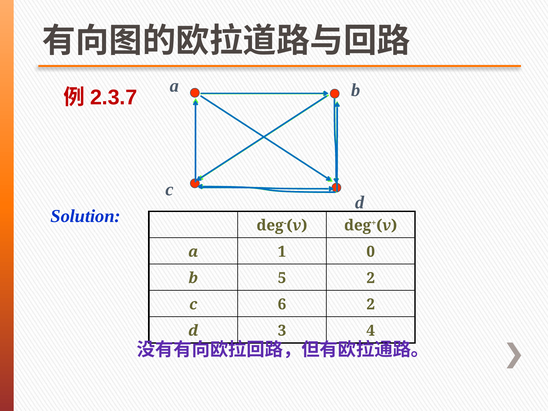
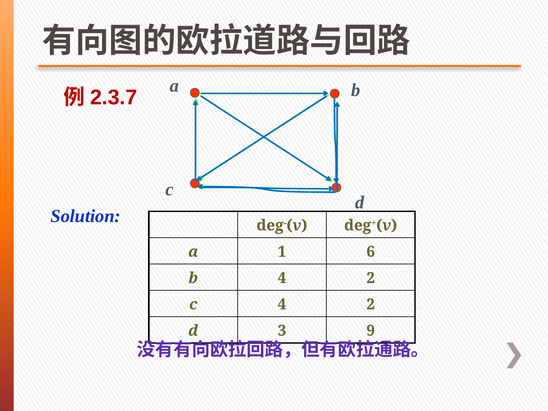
0: 0 -> 6 (371, 252)
b 5: 5 -> 4 (282, 278)
c 6: 6 -> 4 (282, 304)
4: 4 -> 9 (371, 331)
